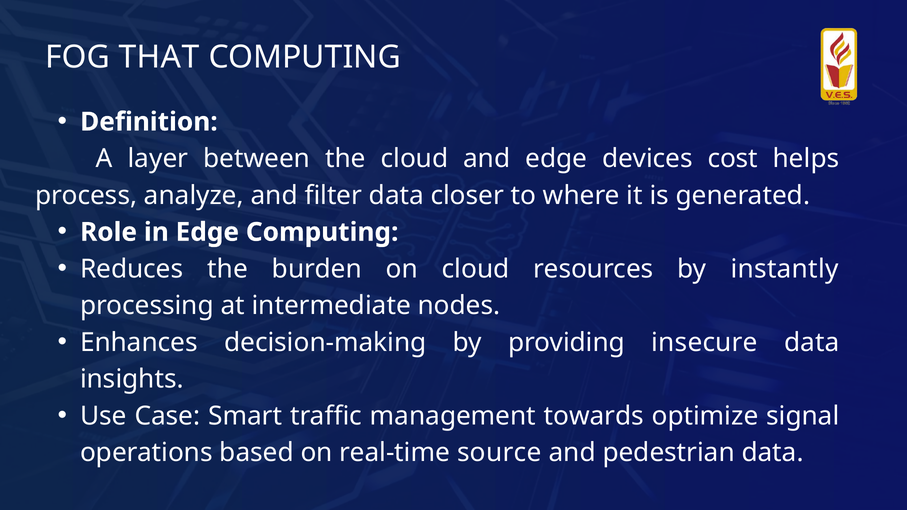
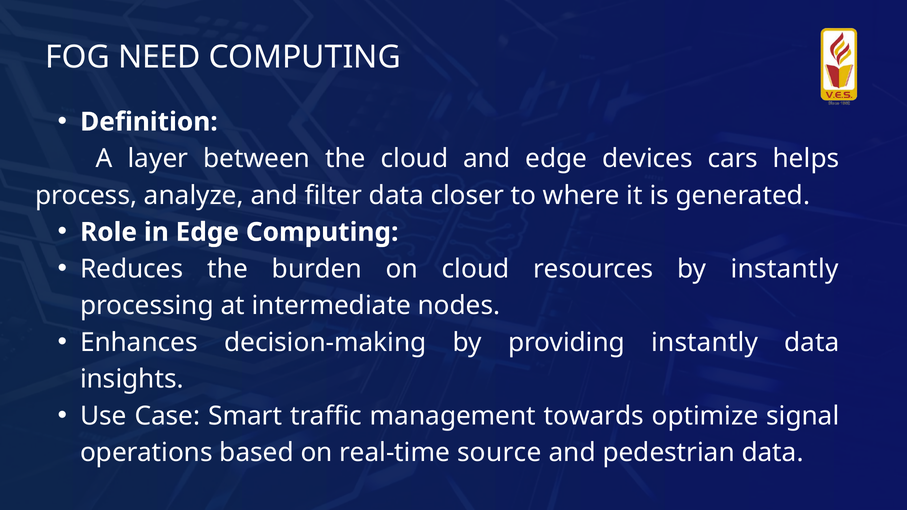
THAT: THAT -> NEED (159, 57)
cost: cost -> cars (733, 159)
providing insecure: insecure -> instantly (705, 343)
